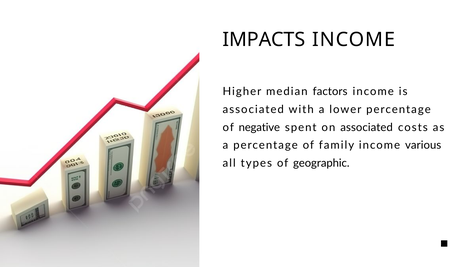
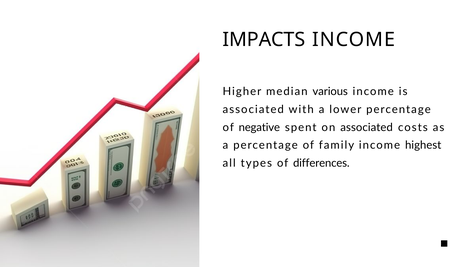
factors: factors -> various (330, 91)
various: various -> highest (423, 145)
geographic: geographic -> differences (321, 163)
